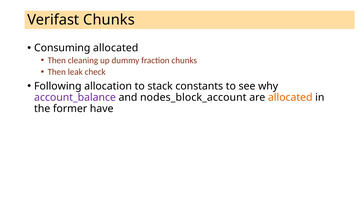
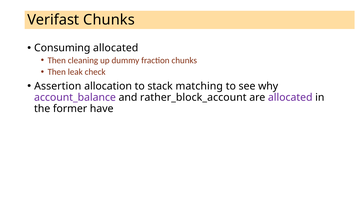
Following: Following -> Assertion (58, 86)
constants: constants -> matching (199, 86)
nodes_block_account: nodes_block_account -> rather_block_account (193, 97)
allocated colour: orange -> purple (290, 97)
